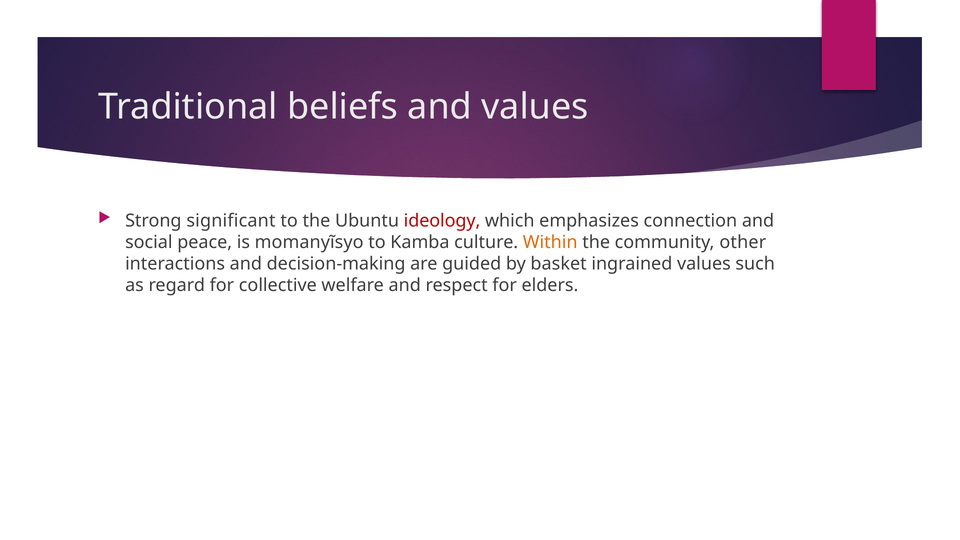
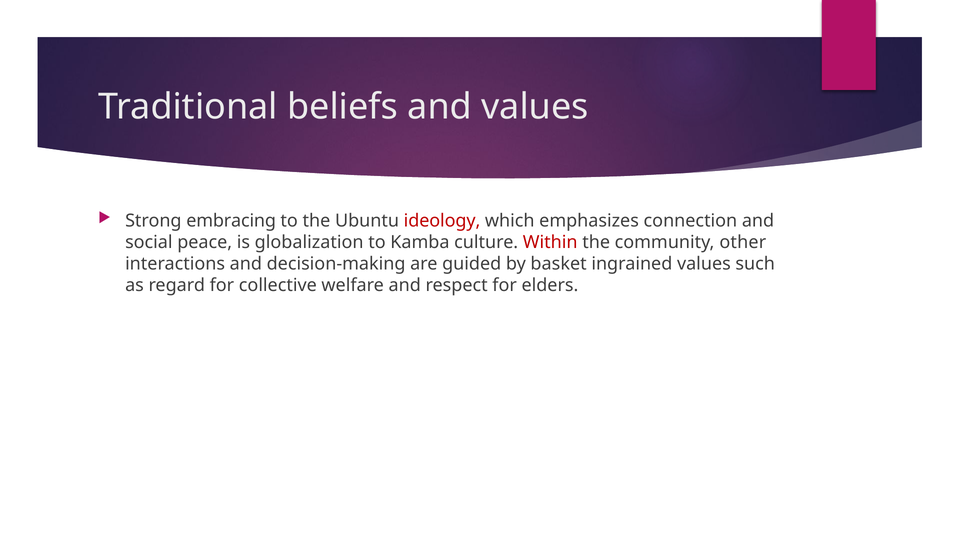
significant: significant -> embracing (231, 221)
momanyĩsyo: momanyĩsyo -> globalization (309, 242)
Within colour: orange -> red (550, 242)
